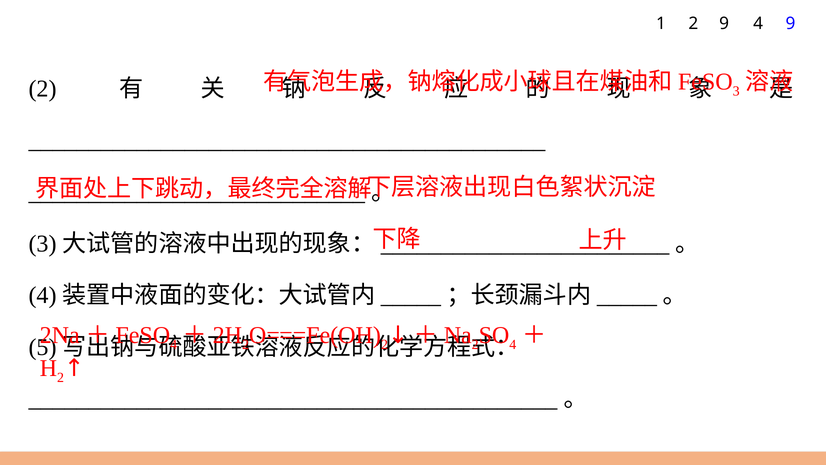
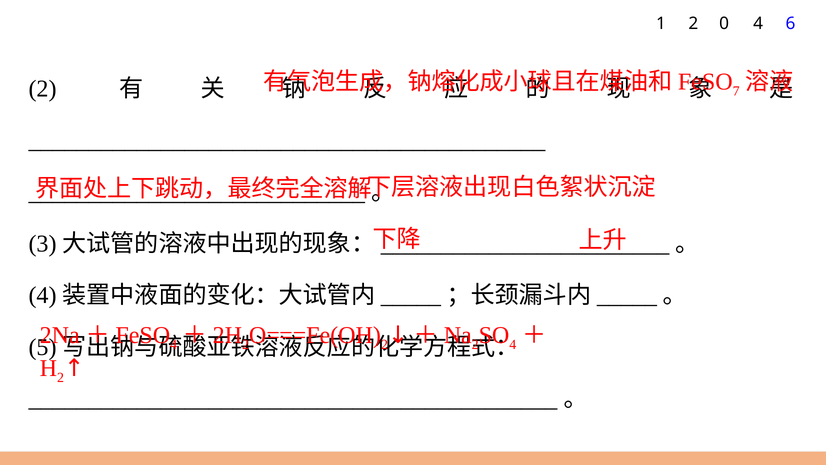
2 9: 9 -> 0 (724, 23)
4 9: 9 -> 6 (790, 23)
3: 3 -> 7 (736, 91)
